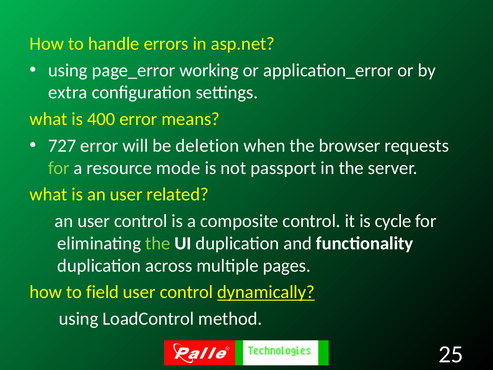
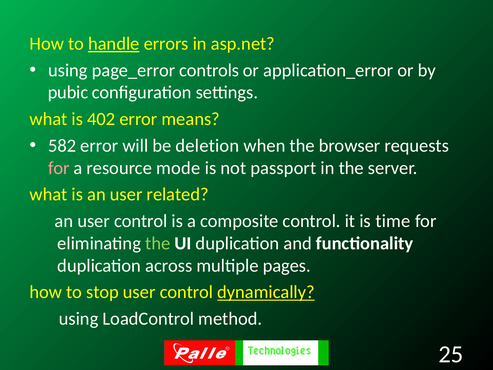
handle underline: none -> present (114, 44)
working: working -> controls (209, 70)
extra: extra -> pubic (68, 92)
400: 400 -> 402 (101, 119)
727: 727 -> 582 (62, 146)
for colour: light green -> pink (59, 168)
cycle: cycle -> time (393, 221)
field: field -> stop (103, 292)
